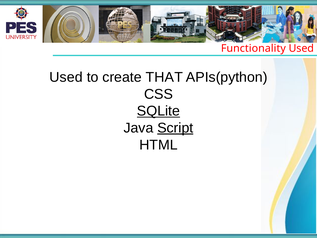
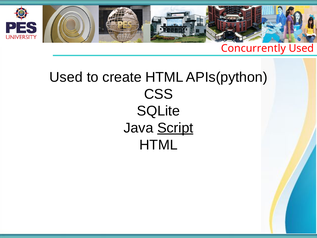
Functionality: Functionality -> Concurrently (253, 48)
create THAT: THAT -> HTML (164, 77)
SQLite underline: present -> none (158, 111)
